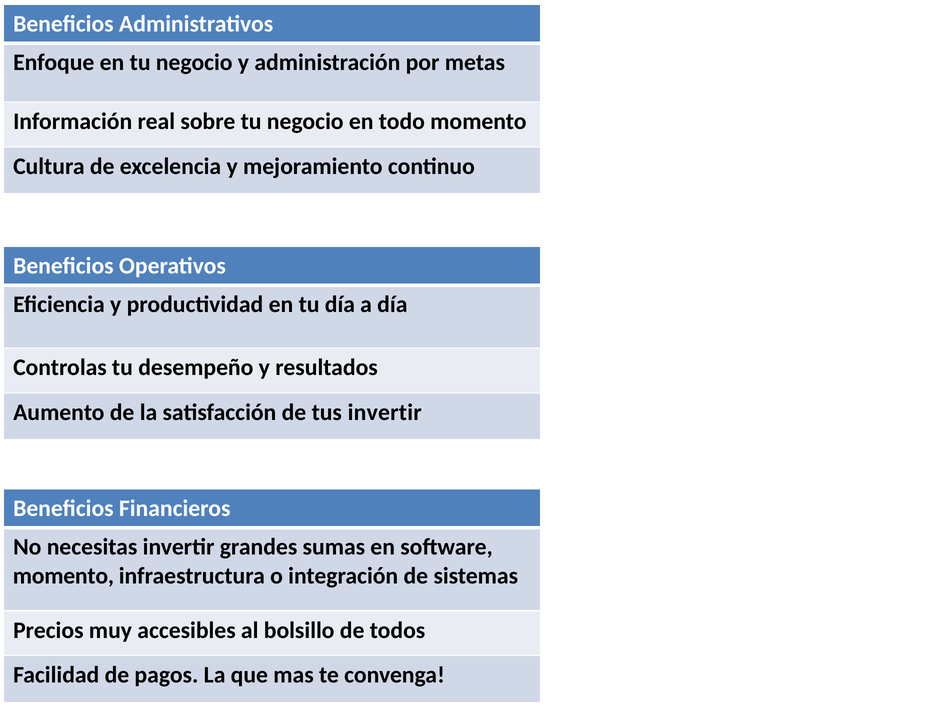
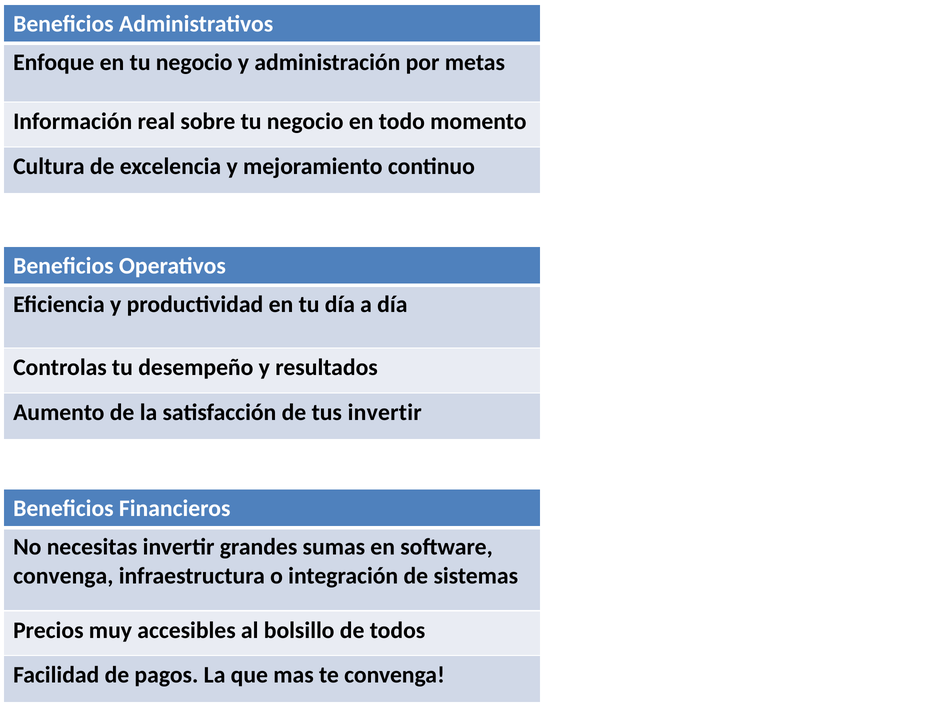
momento: momento -> convenga (63, 576)
